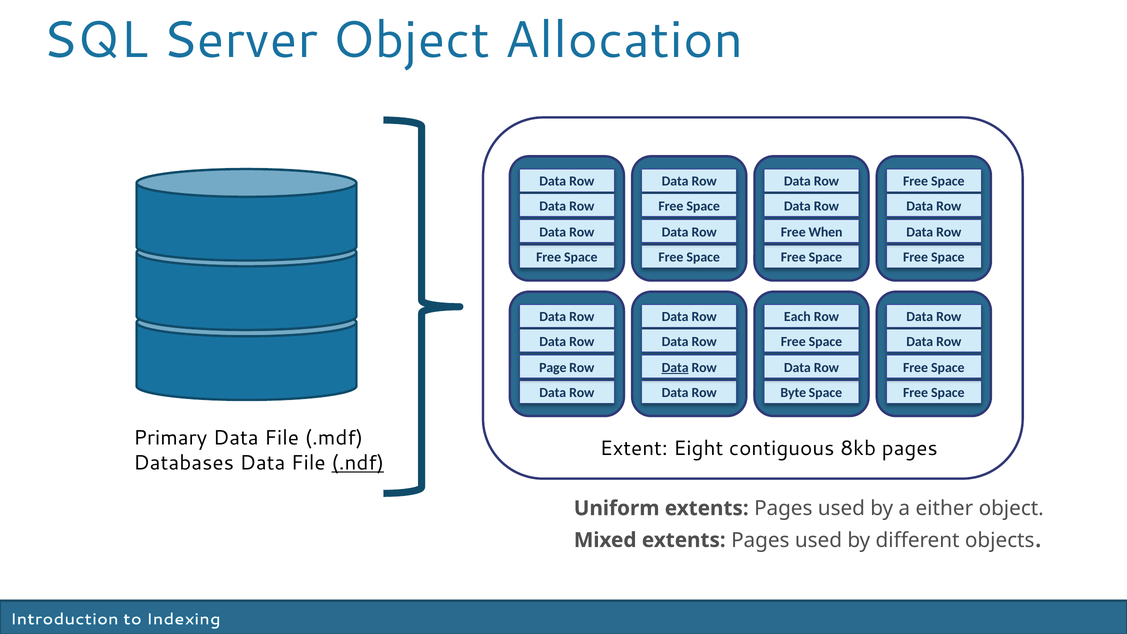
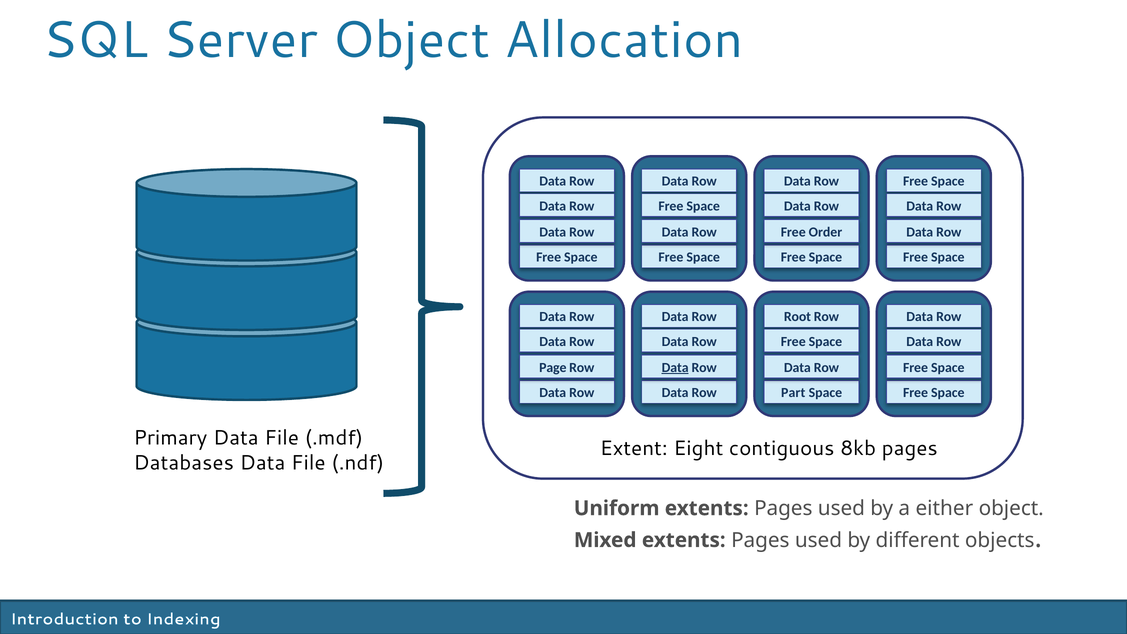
When: When -> Order (825, 232)
Each: Each -> Root (797, 317)
Byte: Byte -> Part (793, 393)
.ndf underline: present -> none (358, 463)
